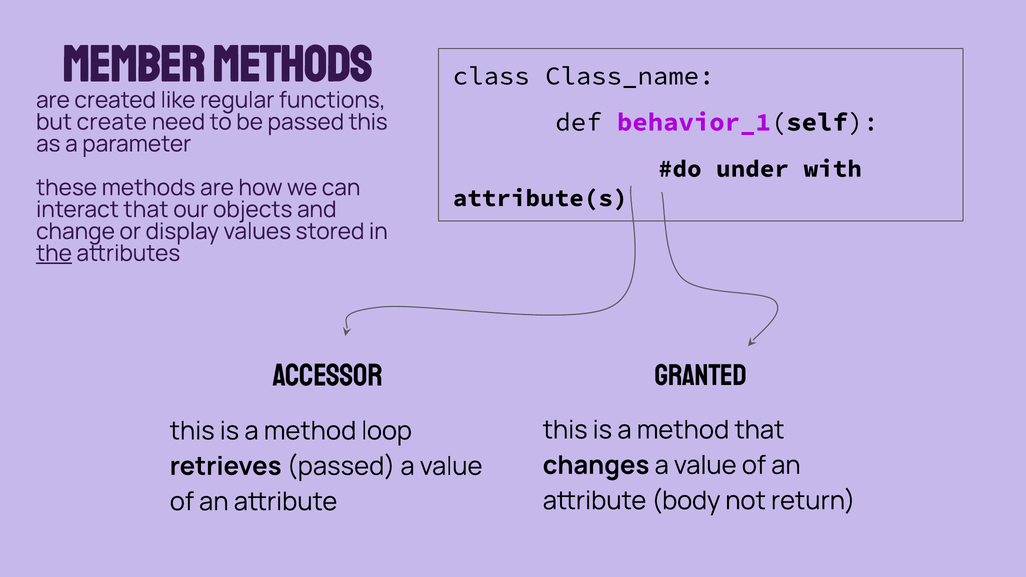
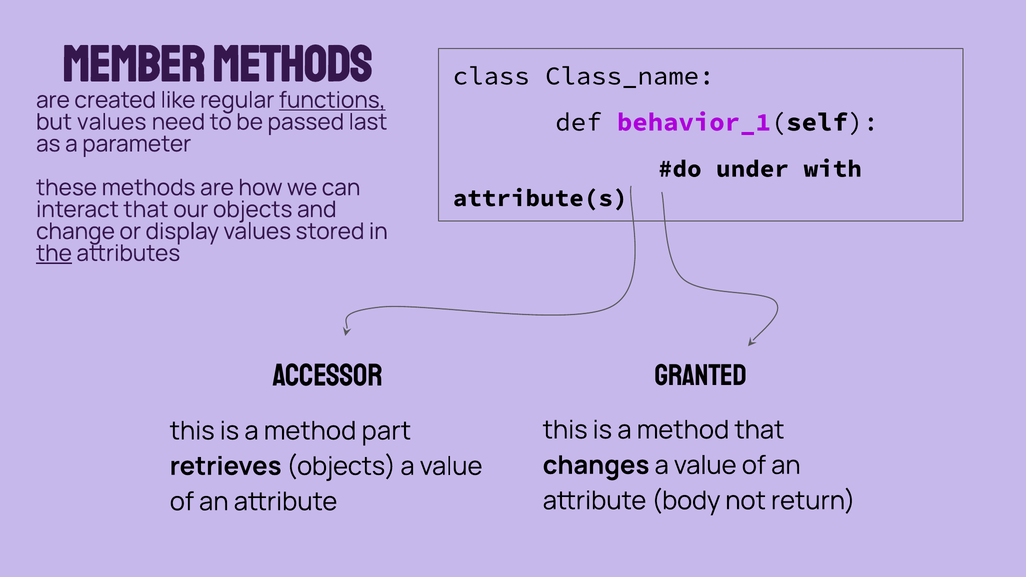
functions underline: none -> present (332, 100)
but create: create -> values (112, 122)
passed this: this -> last (368, 122)
loop: loop -> part (386, 431)
retrieves passed: passed -> objects (341, 466)
